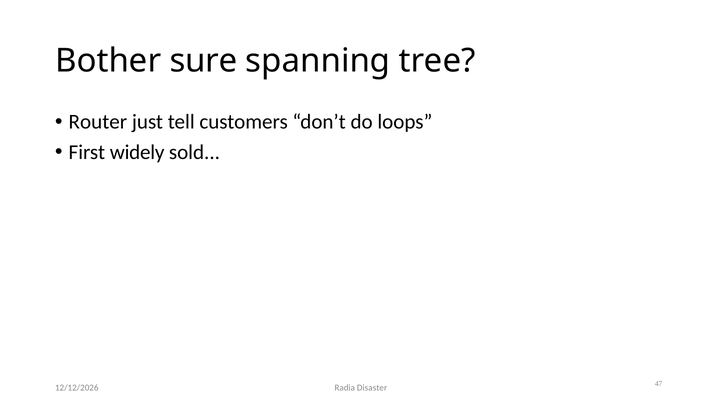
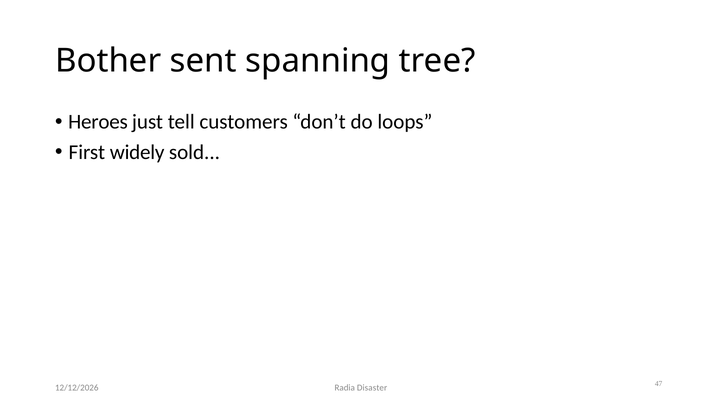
sure: sure -> sent (203, 61)
Router: Router -> Heroes (98, 122)
